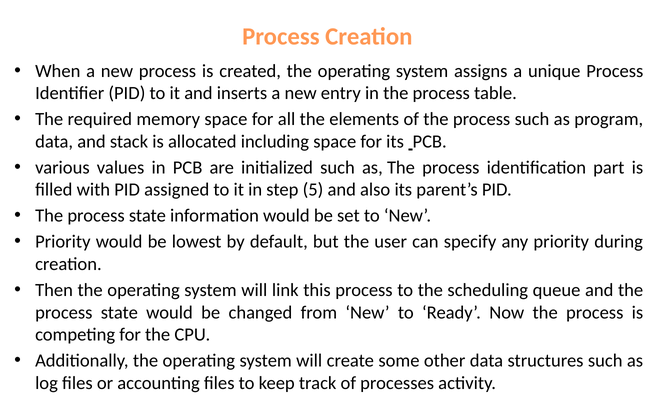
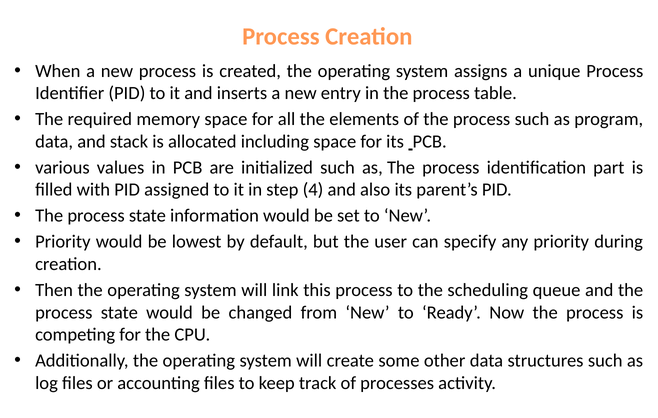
5: 5 -> 4 (313, 190)
